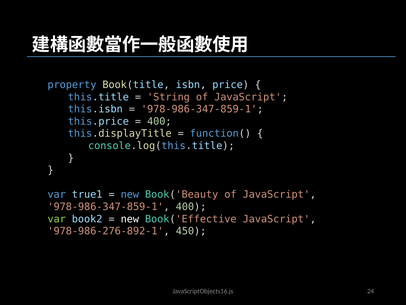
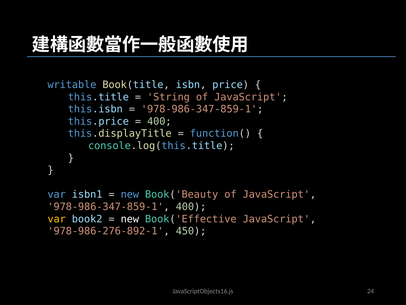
property: property -> writable (72, 85)
true1: true1 -> isbn1 (87, 194)
var colour: light green -> yellow (57, 219)
